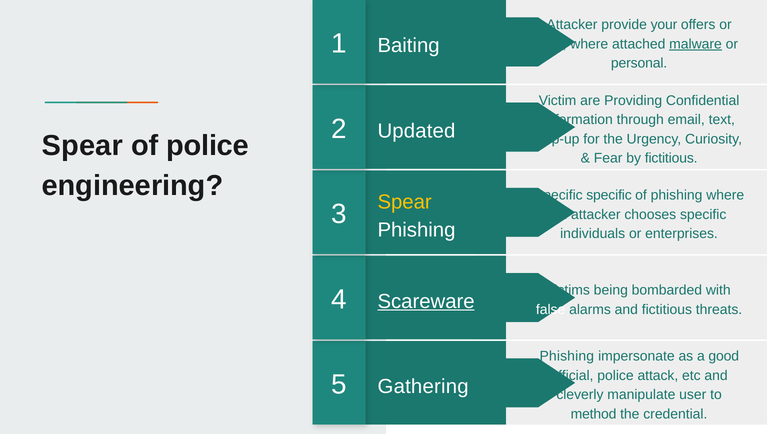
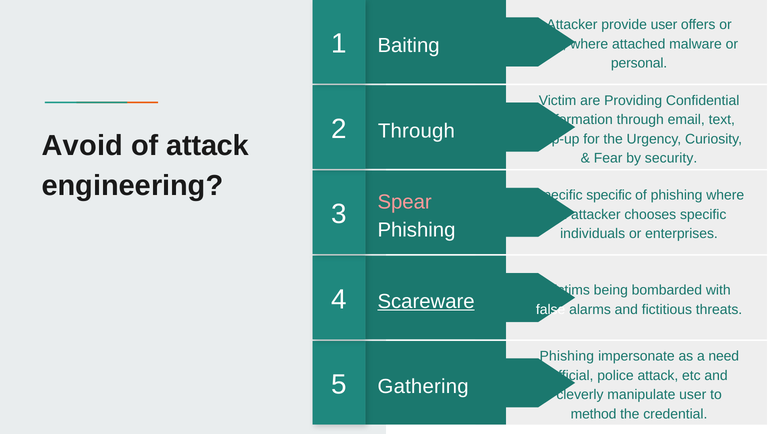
provide your: your -> user (664, 25)
malware underline: present -> none (696, 44)
Updated: Updated -> Through (416, 131)
Spear: Spear -> Avoid (82, 146)
of police: police -> attack (208, 146)
by fictitious: fictitious -> security (671, 158)
Spear colour: yellow -> pink (405, 202)
good: good -> need (724, 356)
